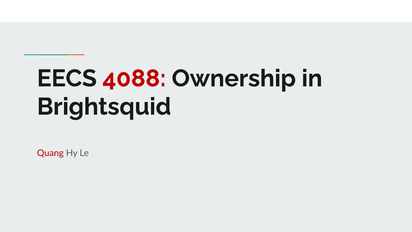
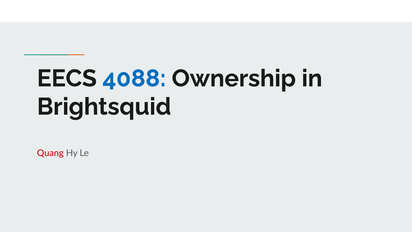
4088 colour: red -> blue (134, 78)
